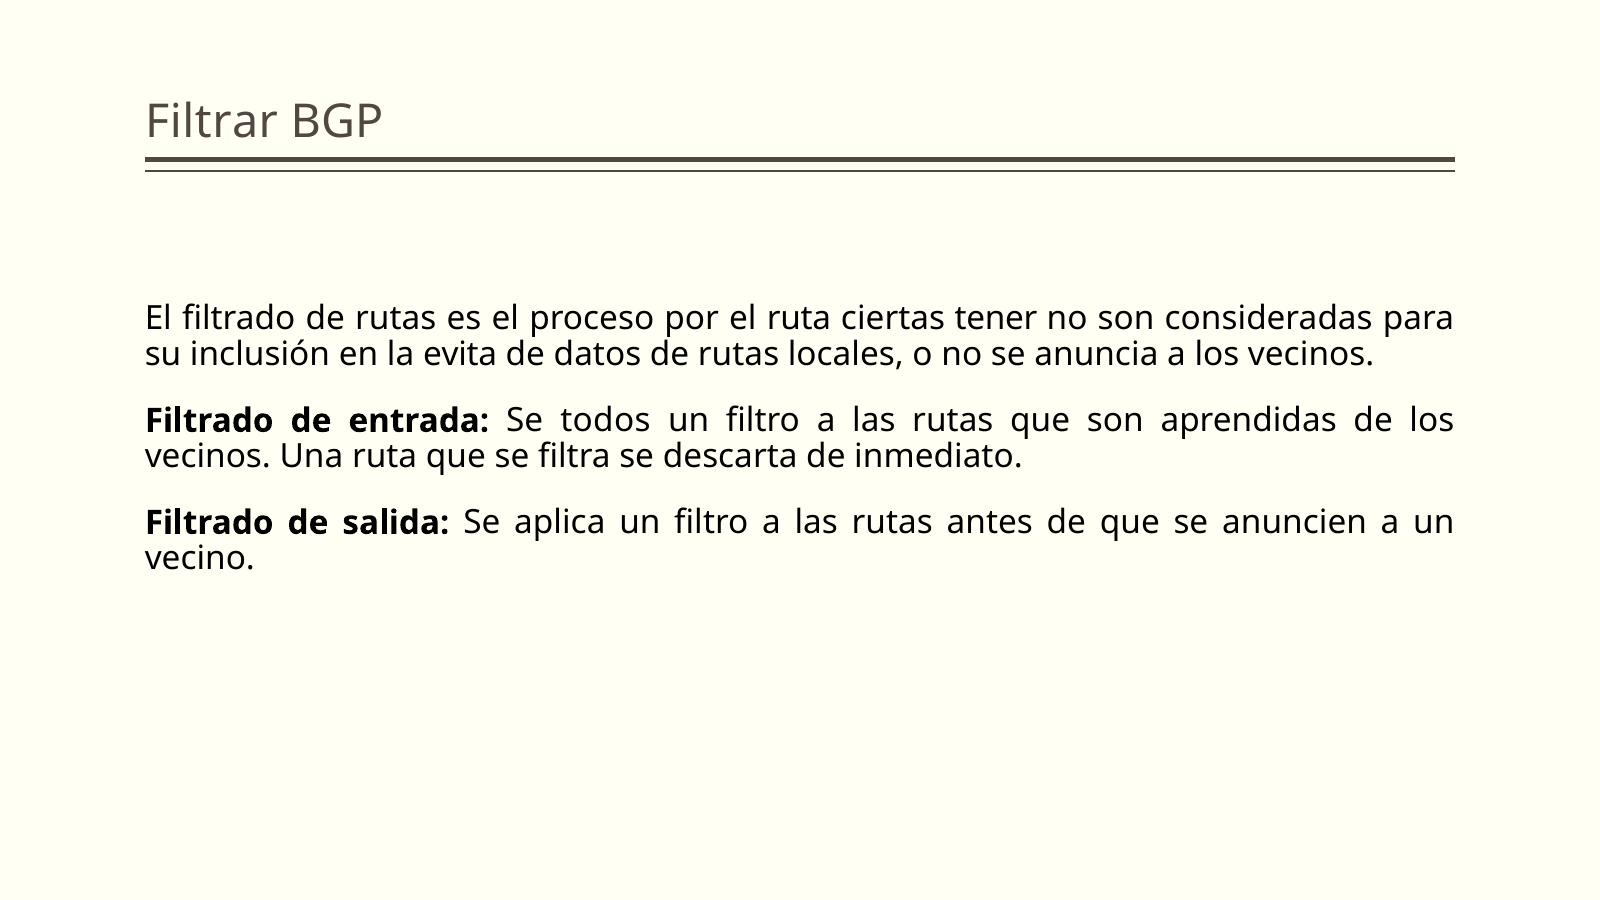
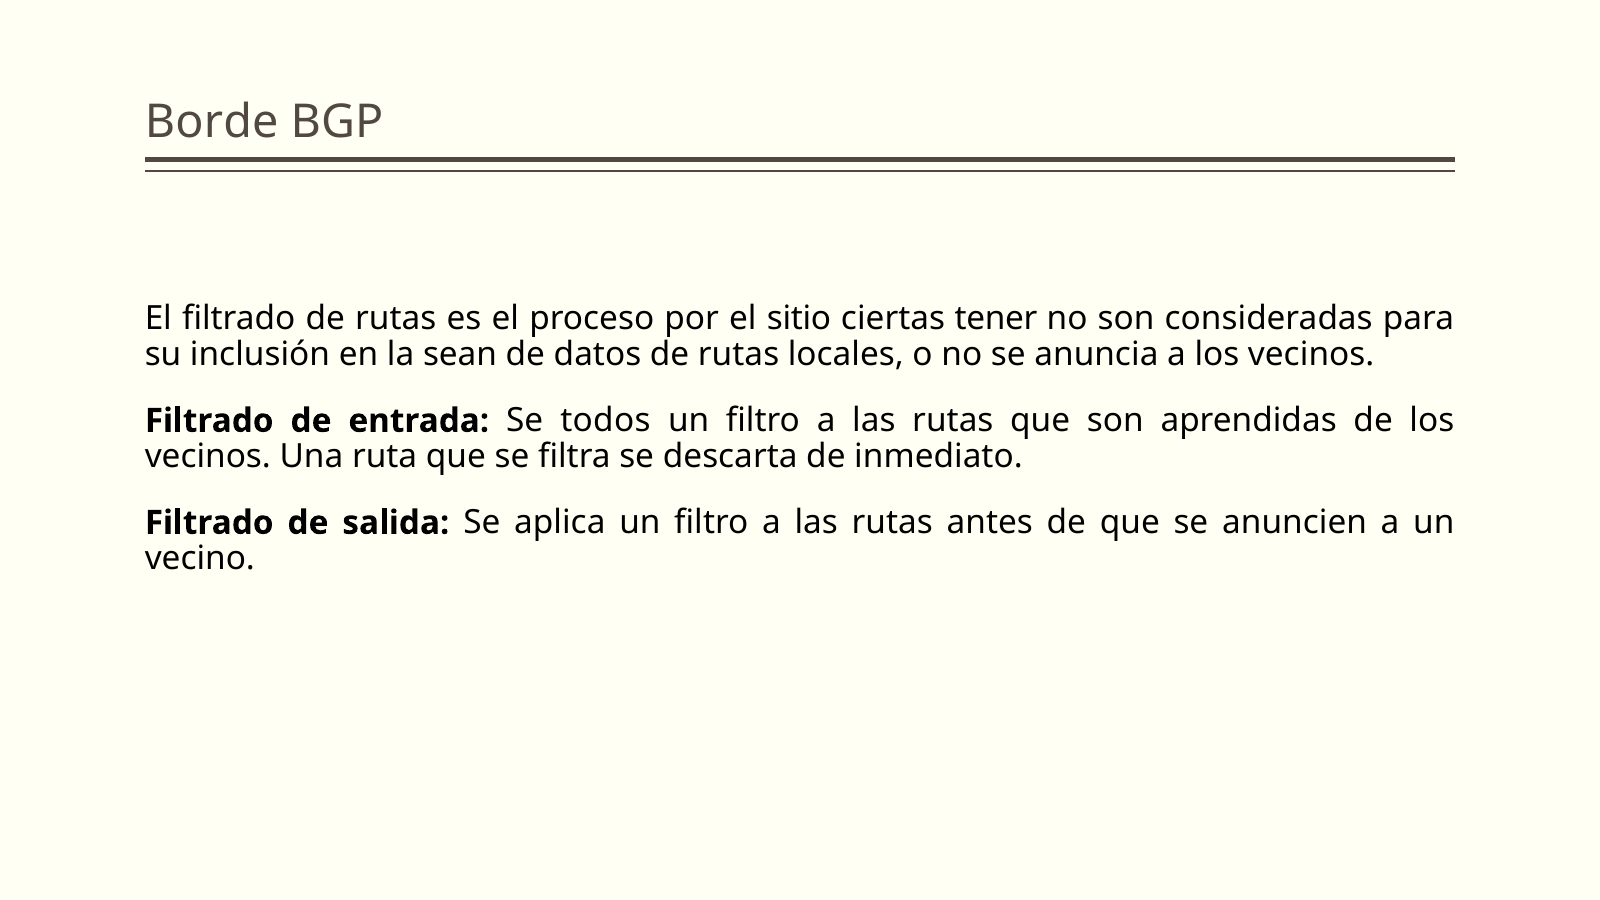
Filtrar: Filtrar -> Borde (212, 122)
el ruta: ruta -> sitio (799, 319)
evita: evita -> sean (460, 355)
